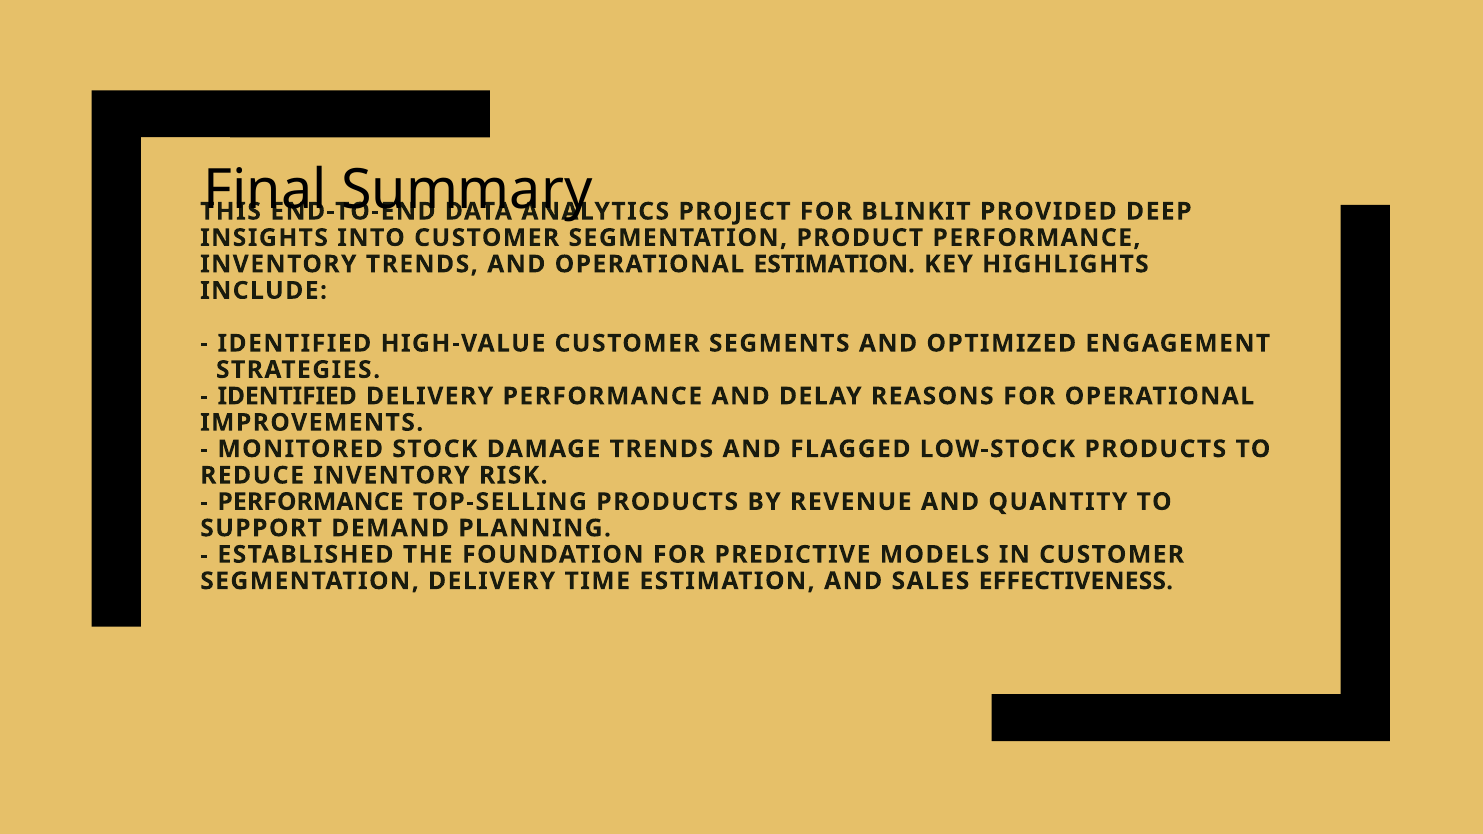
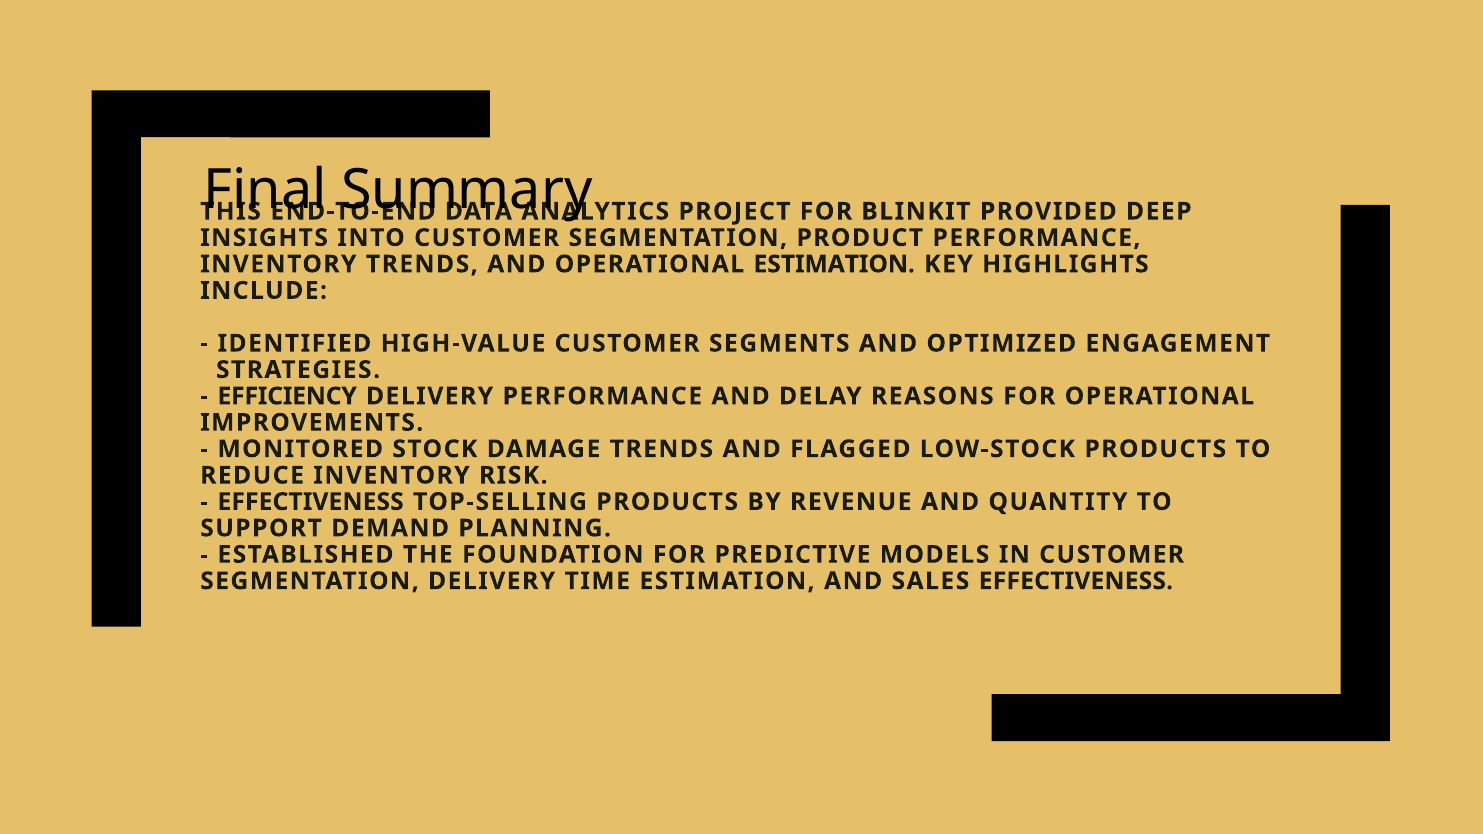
IDENTIFIED: IDENTIFIED -> EFFICIENCY (287, 396)
PERFORMANCE: PERFORMANCE -> EFFECTIVENESS (311, 502)
